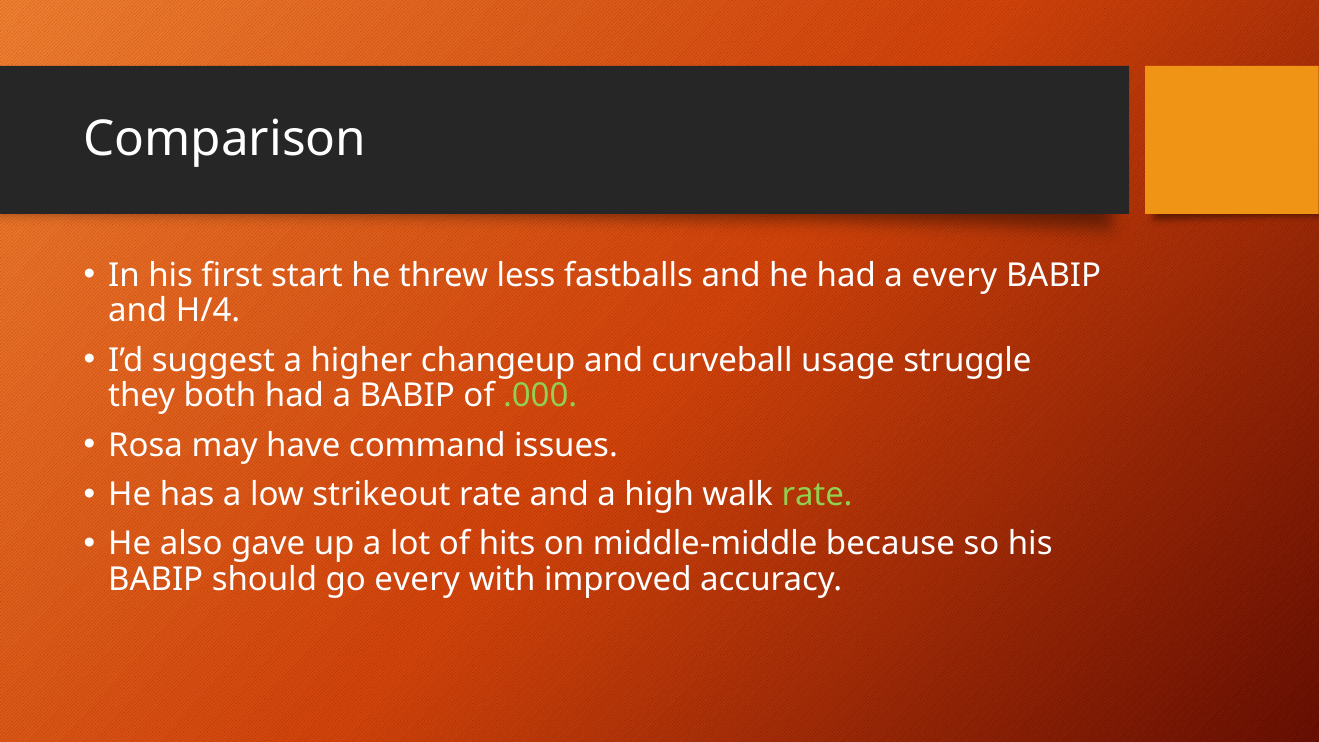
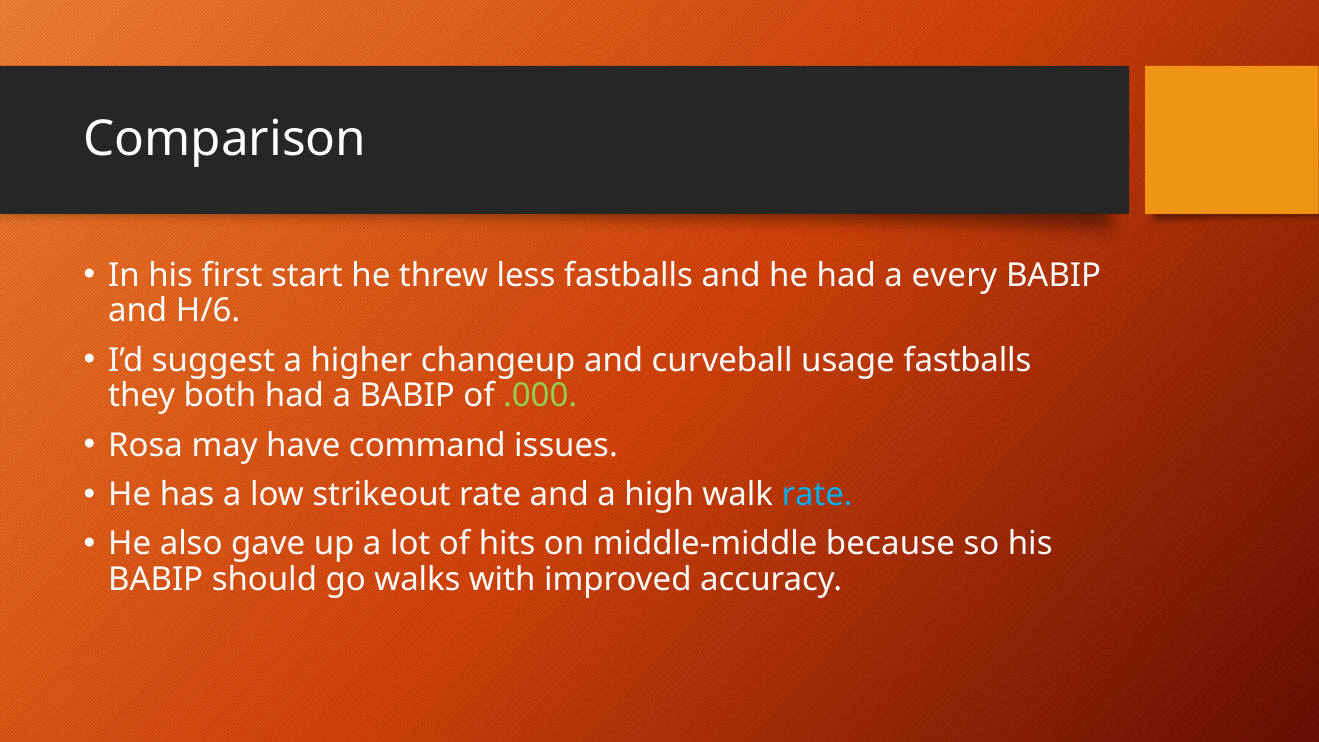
H/4: H/4 -> H/6 (208, 311)
usage struggle: struggle -> fastballs (967, 360)
rate colour: light green -> light blue (817, 495)
go every: every -> walks (417, 580)
